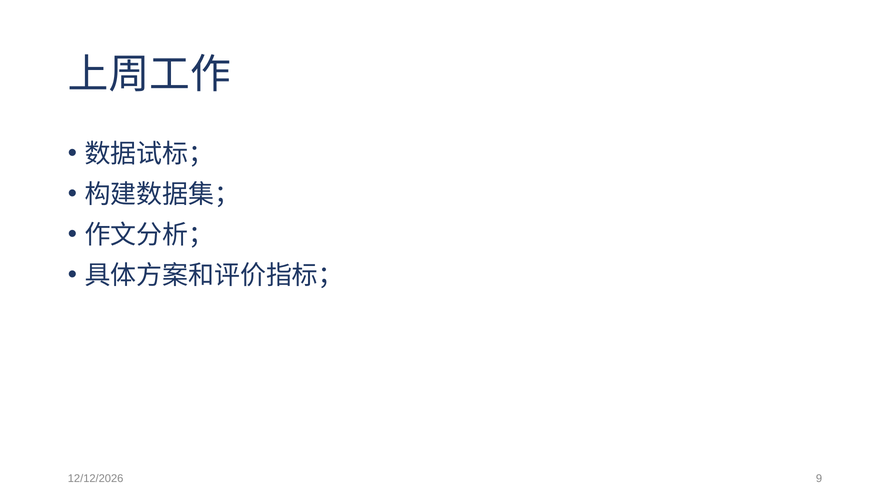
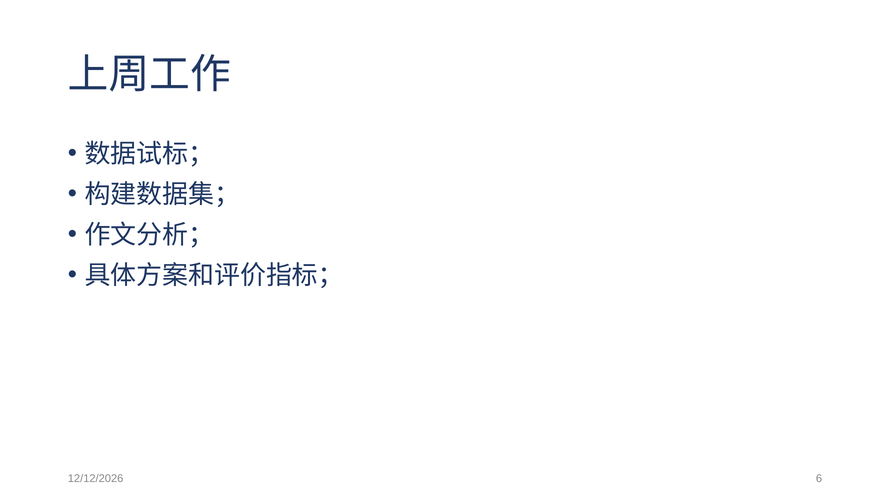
9: 9 -> 6 (819, 478)
